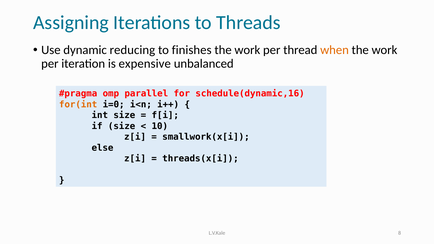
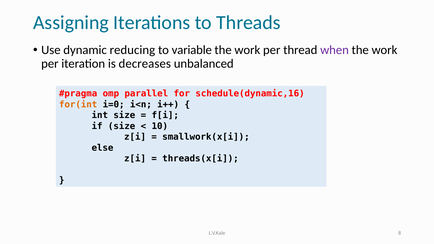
finishes: finishes -> variable (192, 50)
when colour: orange -> purple (335, 50)
expensive: expensive -> decreases (145, 64)
